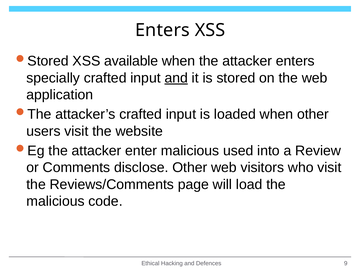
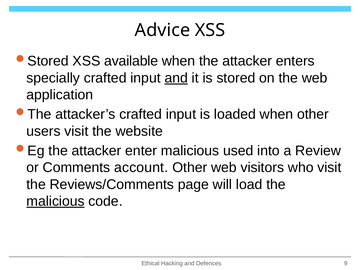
Enters: Enters -> Advice (162, 30)
disclose: disclose -> account (141, 168)
malicious underline: none -> present (56, 201)
